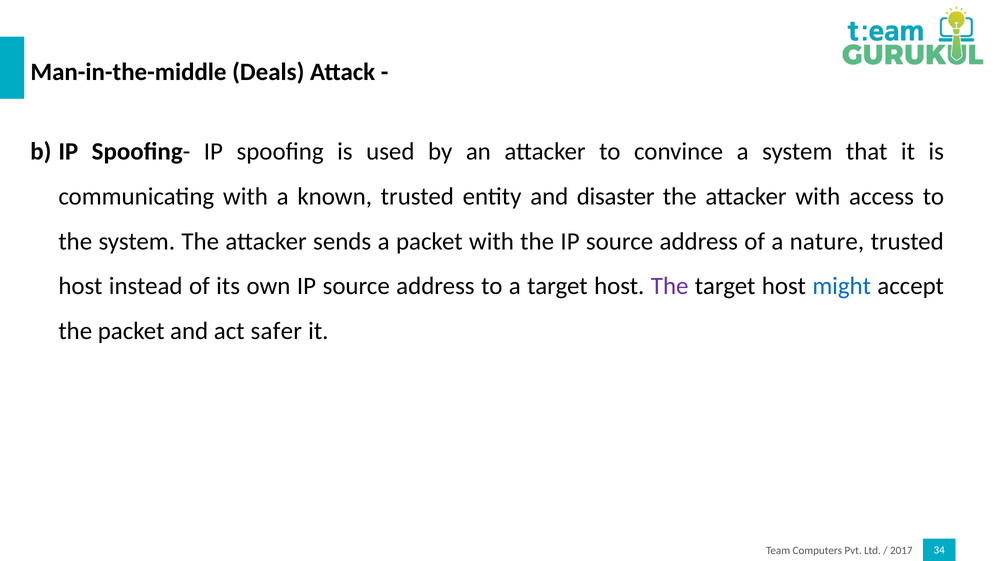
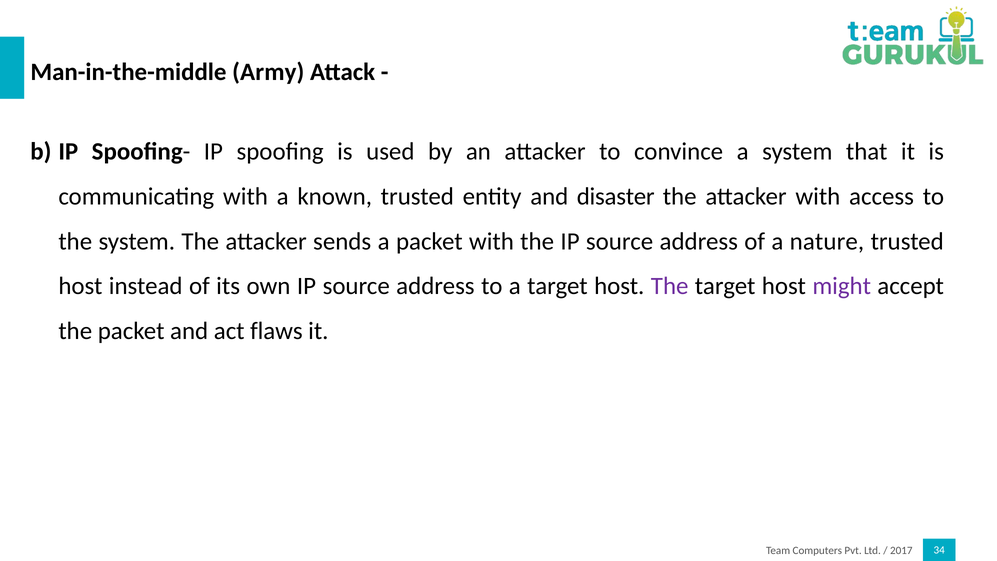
Deals: Deals -> Army (268, 72)
might colour: blue -> purple (842, 286)
safer: safer -> flaws (276, 331)
